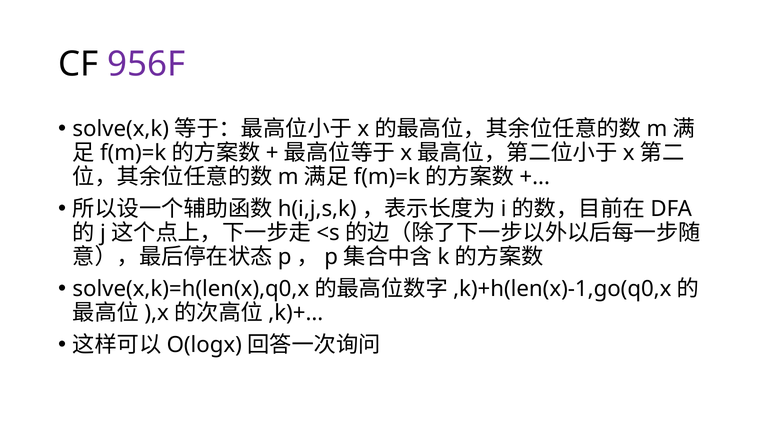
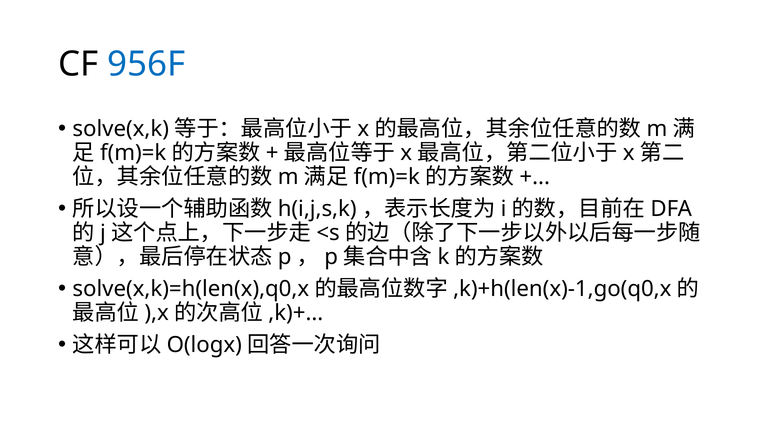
956F colour: purple -> blue (147, 64)
